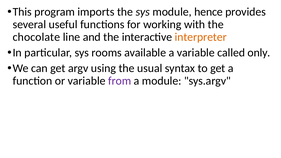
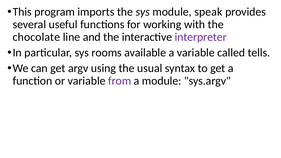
hence: hence -> speak (208, 12)
interpreter colour: orange -> purple (201, 37)
only: only -> tells (259, 53)
